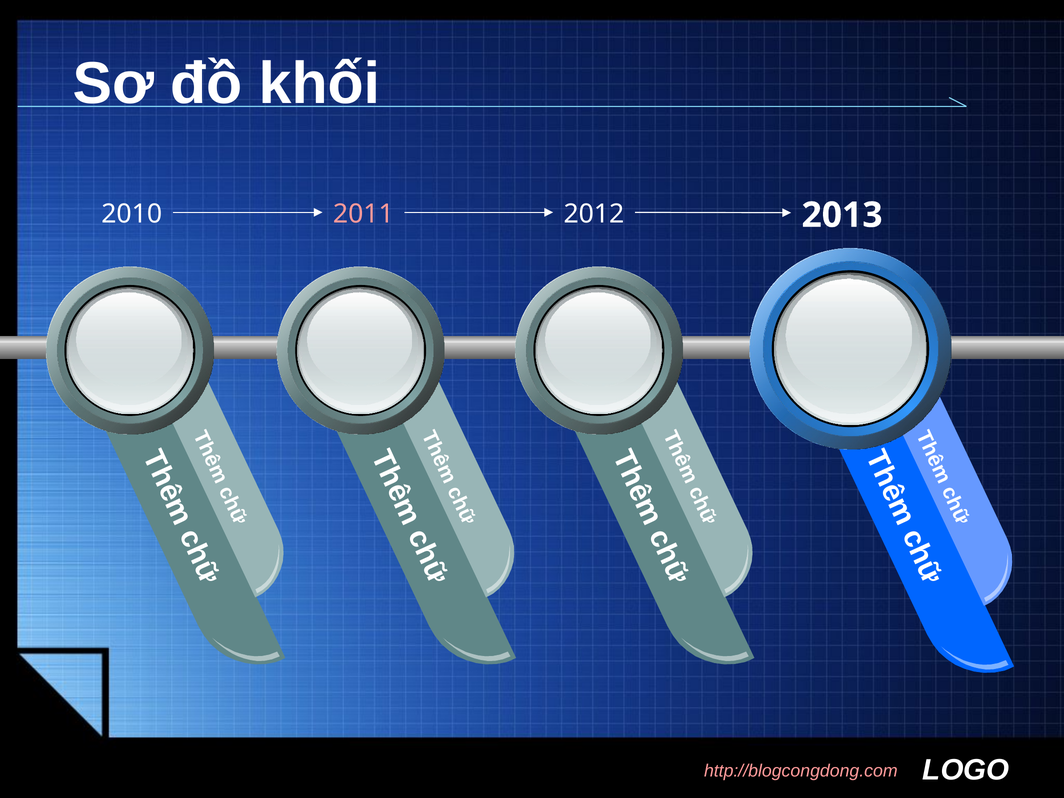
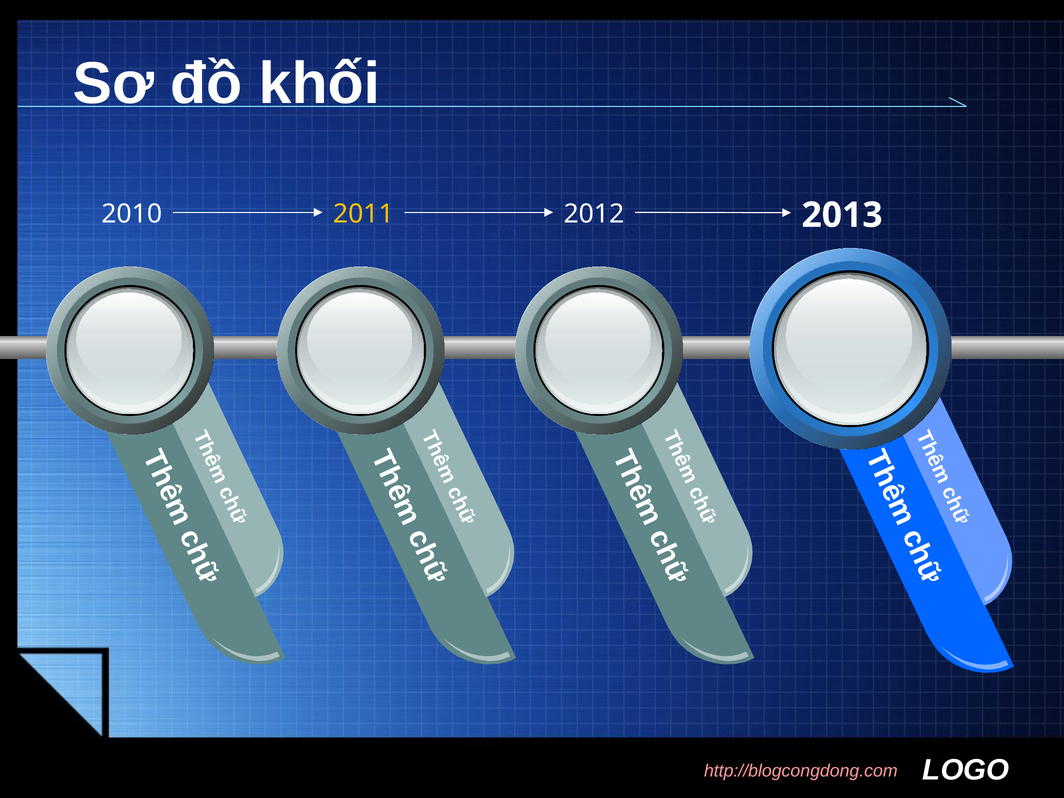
2011 colour: pink -> yellow (363, 214)
